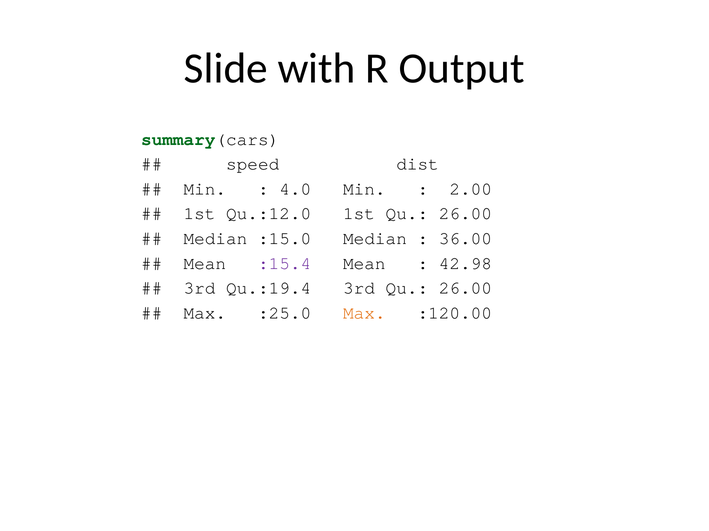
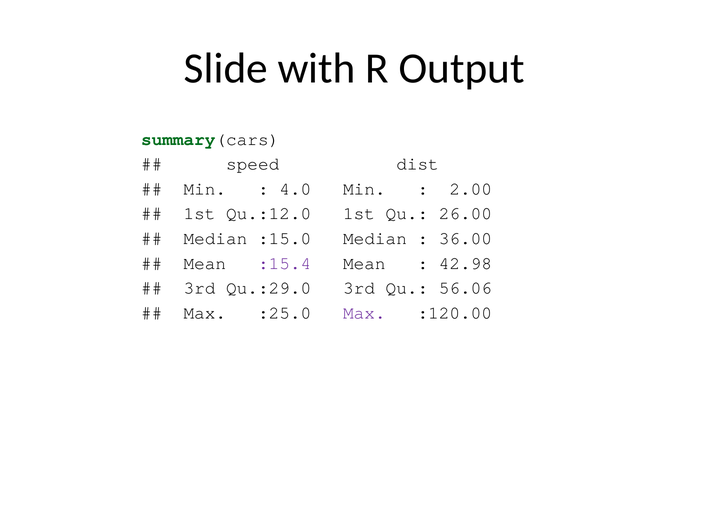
Qu.:19.4: Qu.:19.4 -> Qu.:29.0 (269, 288)
3rd Qu 26.00: 26.00 -> 56.06 (465, 288)
Max colour: orange -> purple (364, 313)
